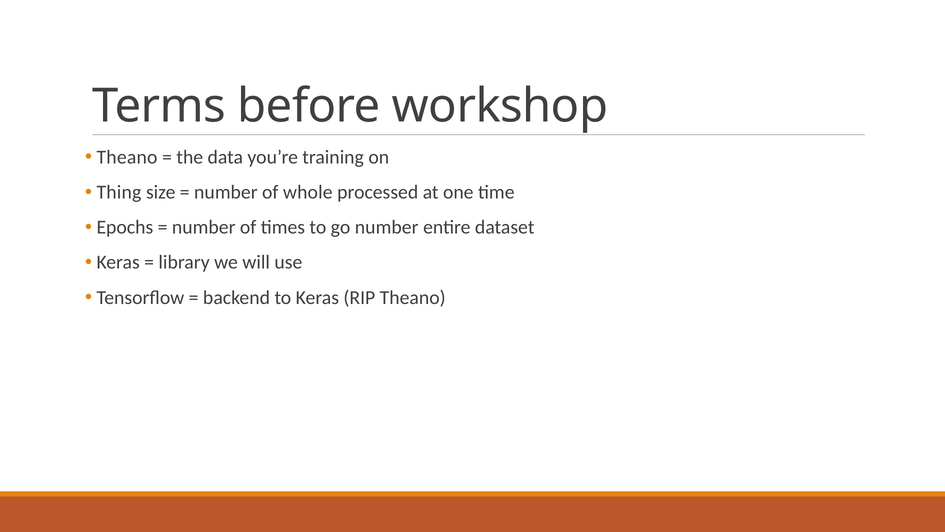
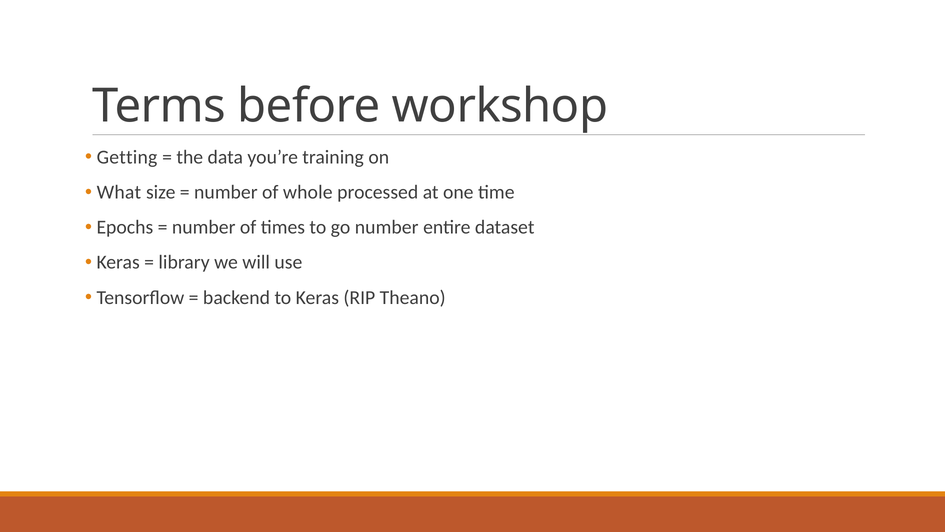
Theano: Theano -> Getting (127, 157)
Thing: Thing -> What (119, 192)
